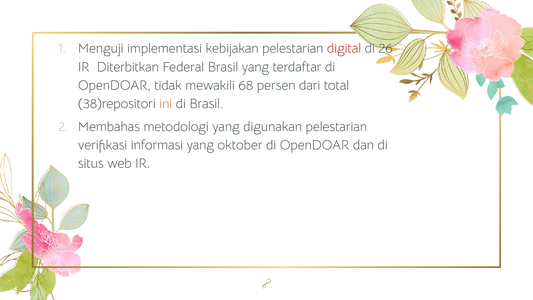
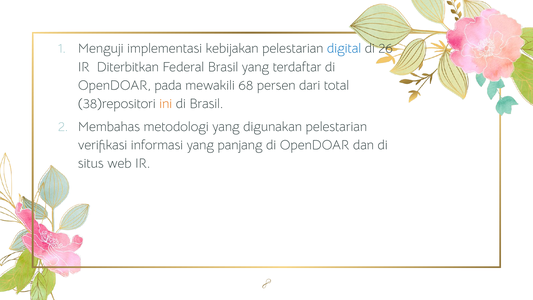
digital colour: red -> blue (344, 49)
tidak: tidak -> pada (168, 85)
oktober: oktober -> panjang (240, 145)
